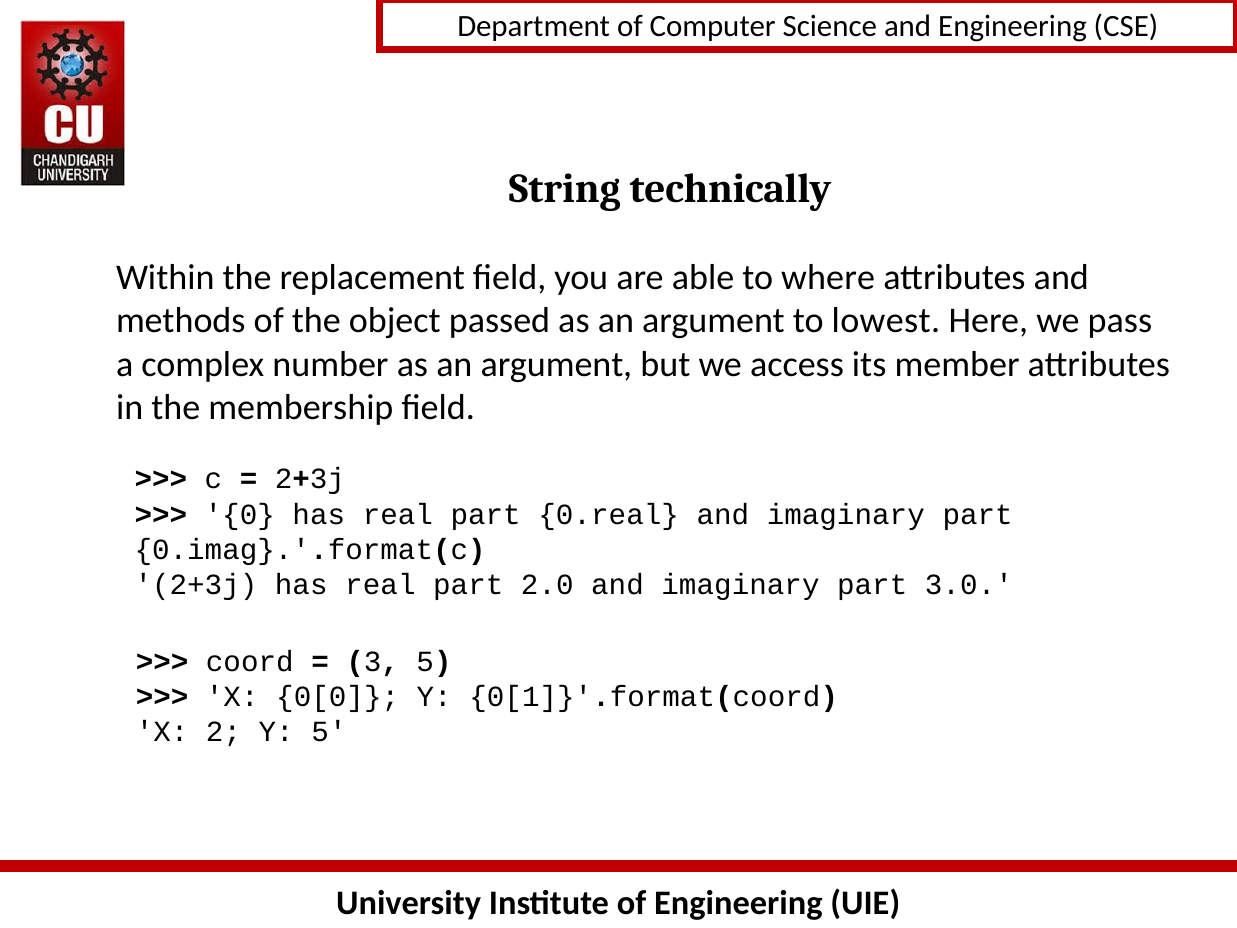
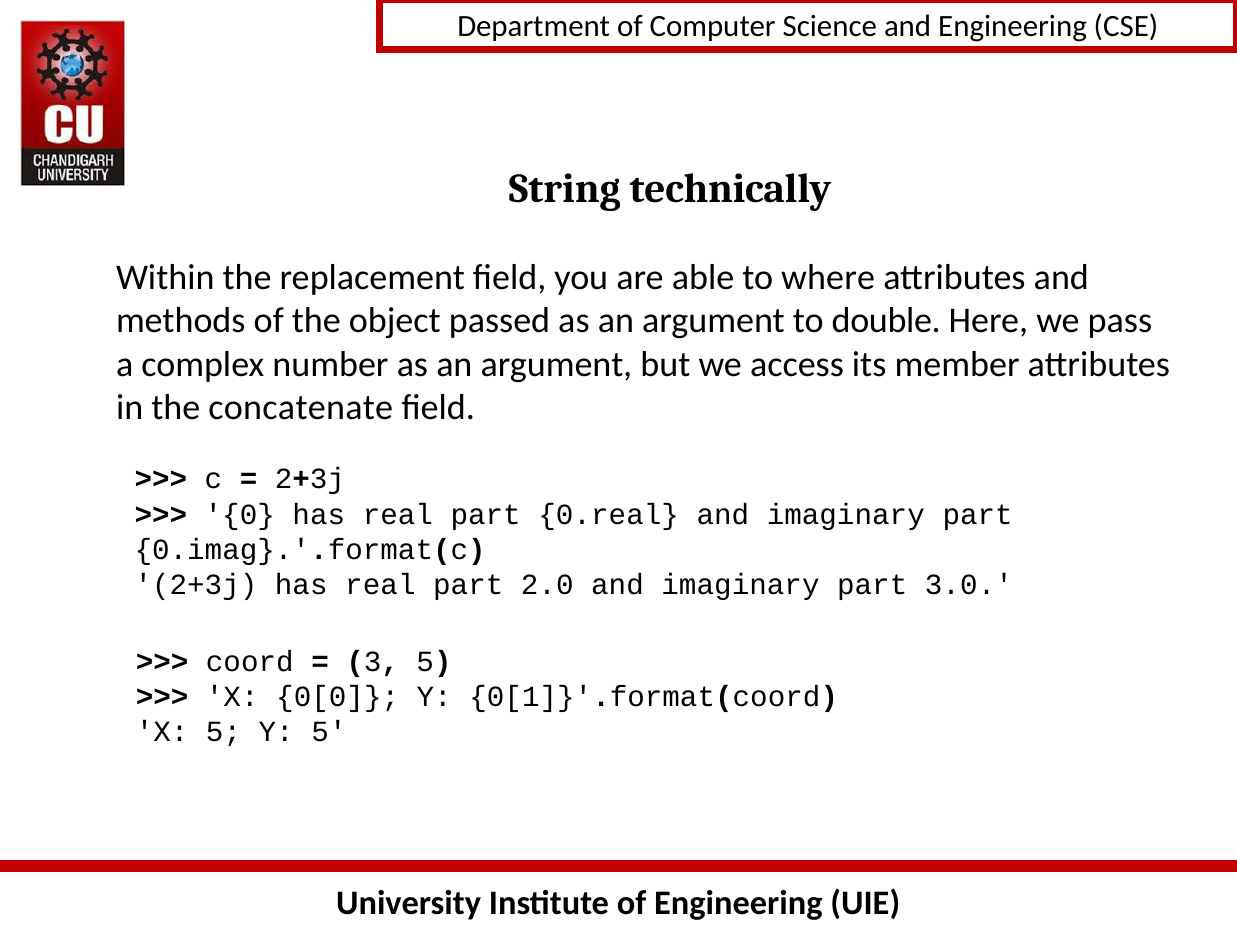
lowest: lowest -> double (886, 321)
membership: membership -> concatenate (301, 408)
X 2: 2 -> 5 (224, 732)
